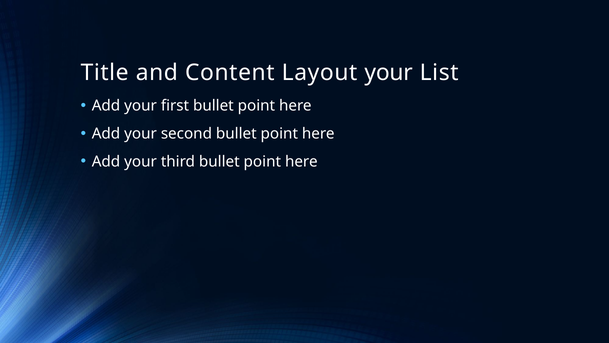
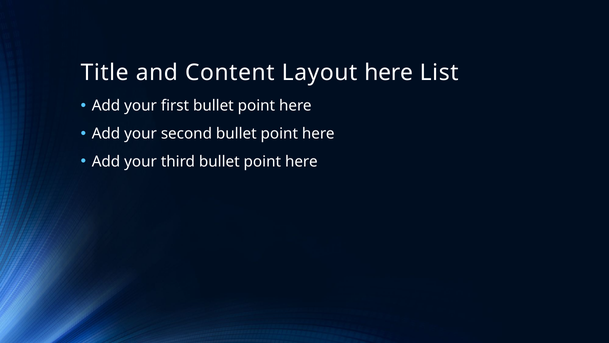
Layout your: your -> here (389, 73)
